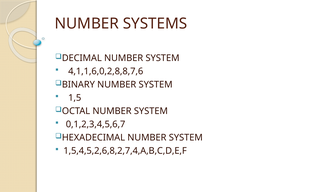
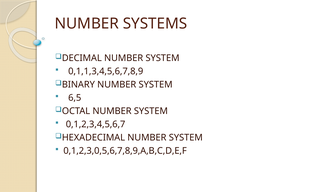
4,1,1,6,0,2,8,8,7,6: 4,1,1,6,0,2,8,8,7,6 -> 0,1,1,3,4,5,6,7,8,9 (106, 71)
1,5: 1,5 -> 6,5 (75, 98)
1,5,4,5,2,6,8,2,7,4,A,B,C,D,E,F: 1,5,4,5,2,6,8,2,7,4,A,B,C,D,E,F -> 0,1,2,3,0,5,6,7,8,9,A,B,C,D,E,F (125, 150)
